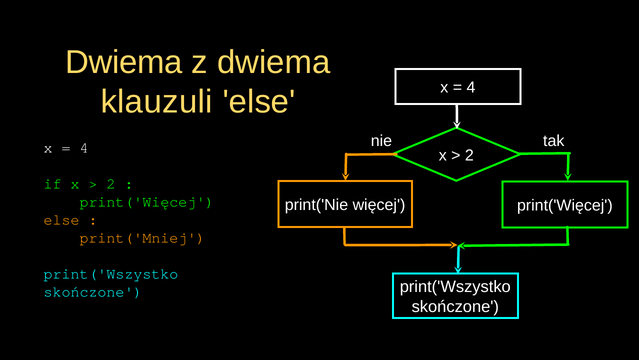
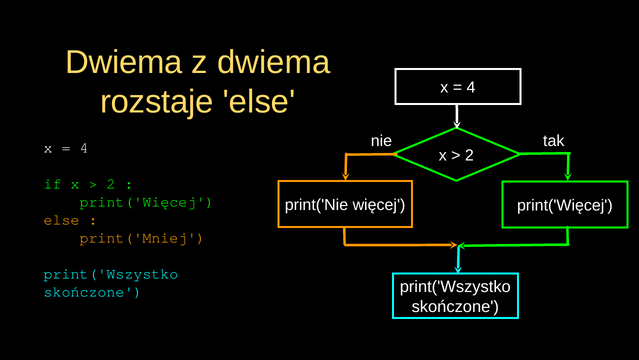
klauzuli: klauzuli -> rozstaje (157, 102)
